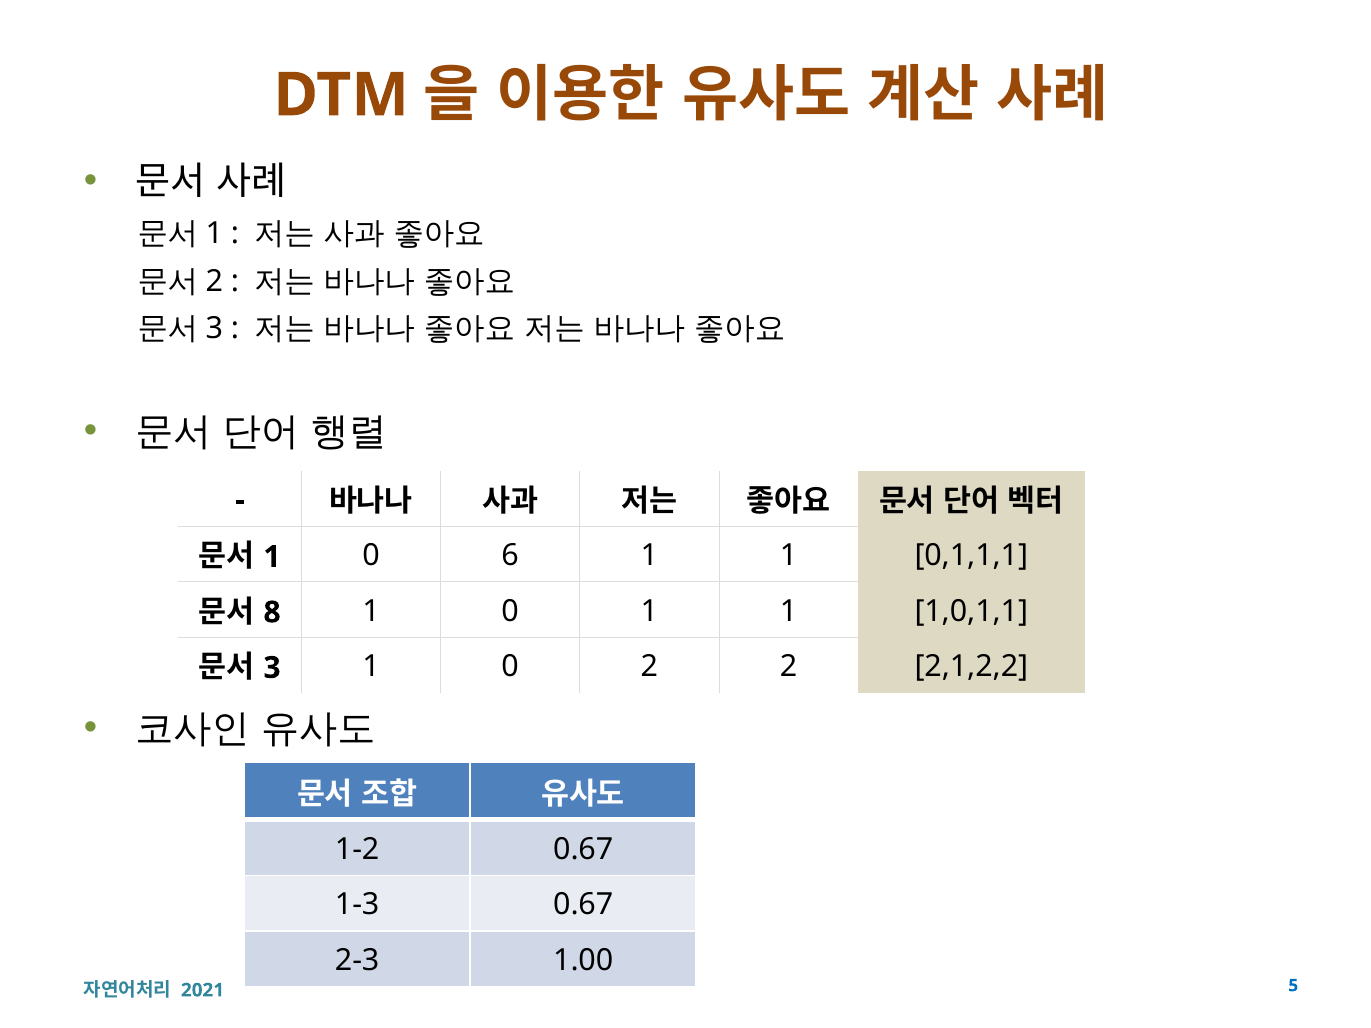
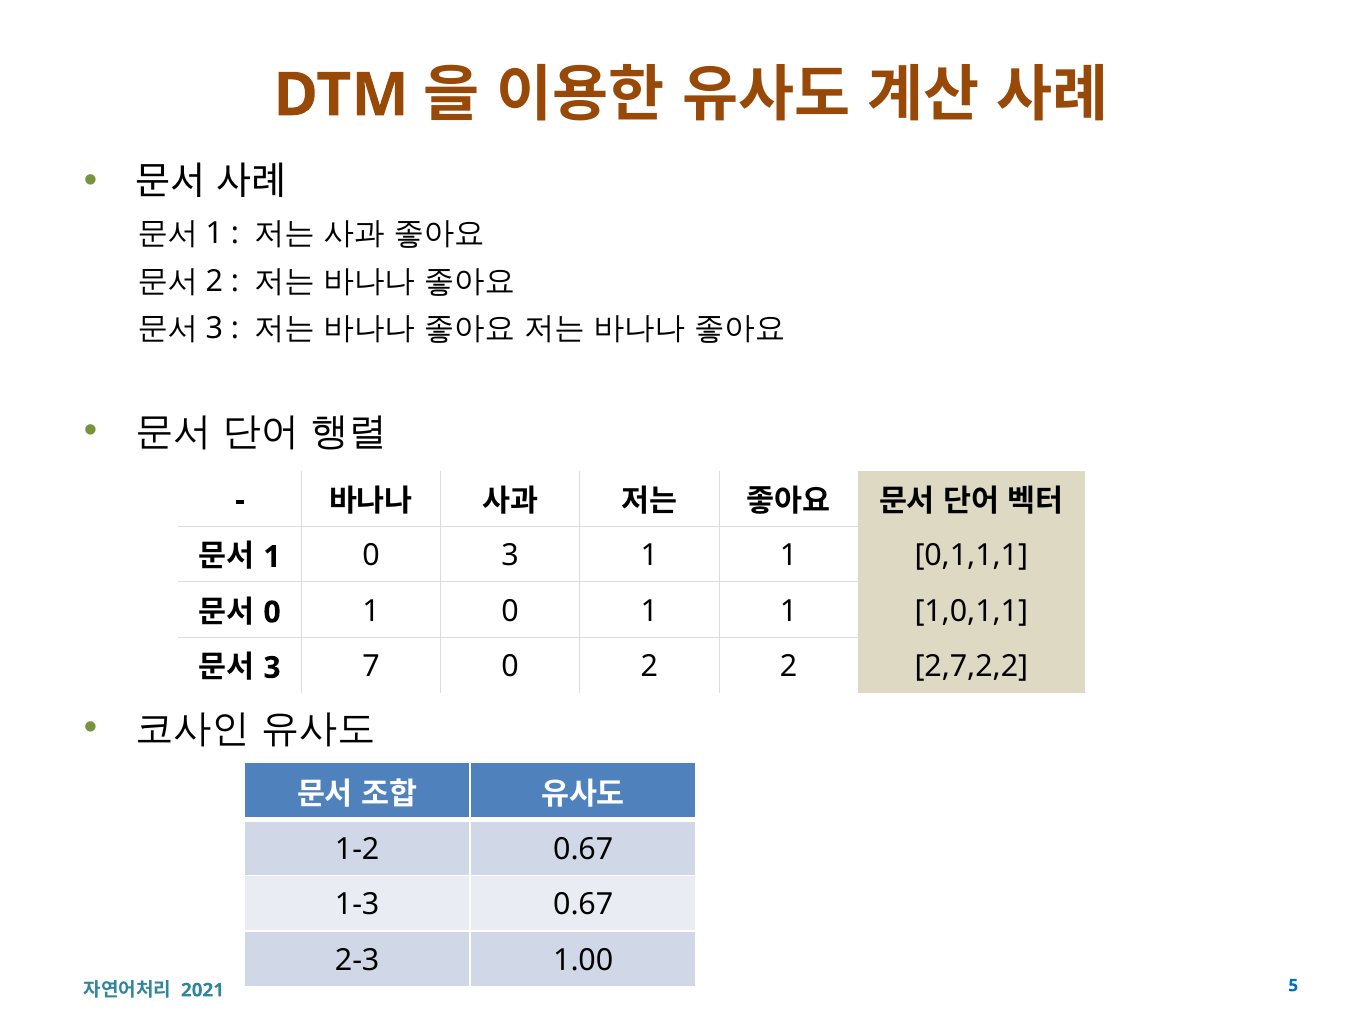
0 6: 6 -> 3 (510, 556)
8: 8 -> 0 (272, 613)
1: 1 -> 7 (371, 667)
2,1,2,2: 2,1,2,2 -> 2,7,2,2 (971, 667)
